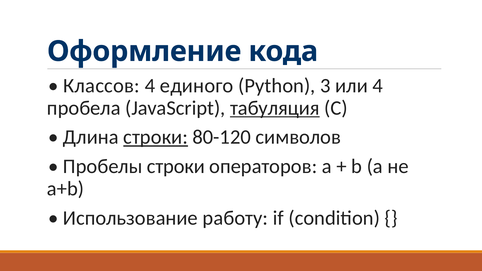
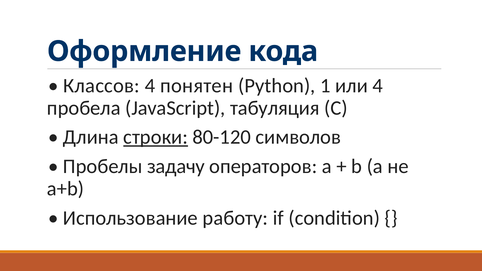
единого: единого -> понятен (197, 86)
3: 3 -> 1 (325, 86)
табуляция underline: present -> none (275, 108)
Пробелы строки: строки -> задачу (176, 167)
